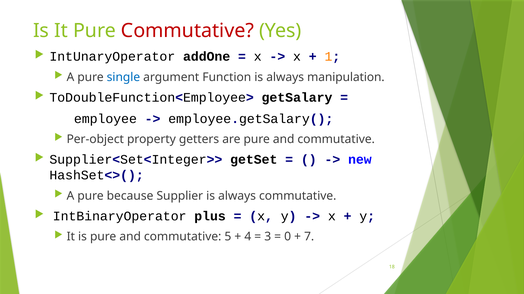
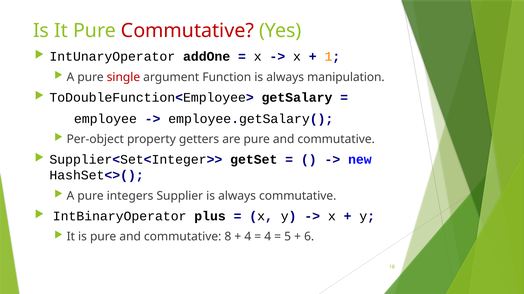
single colour: blue -> red (123, 77)
because: because -> integers (130, 196)
5: 5 -> 8 (228, 237)
3: 3 -> 4 (268, 237)
0: 0 -> 5 (288, 237)
7: 7 -> 6 (309, 237)
